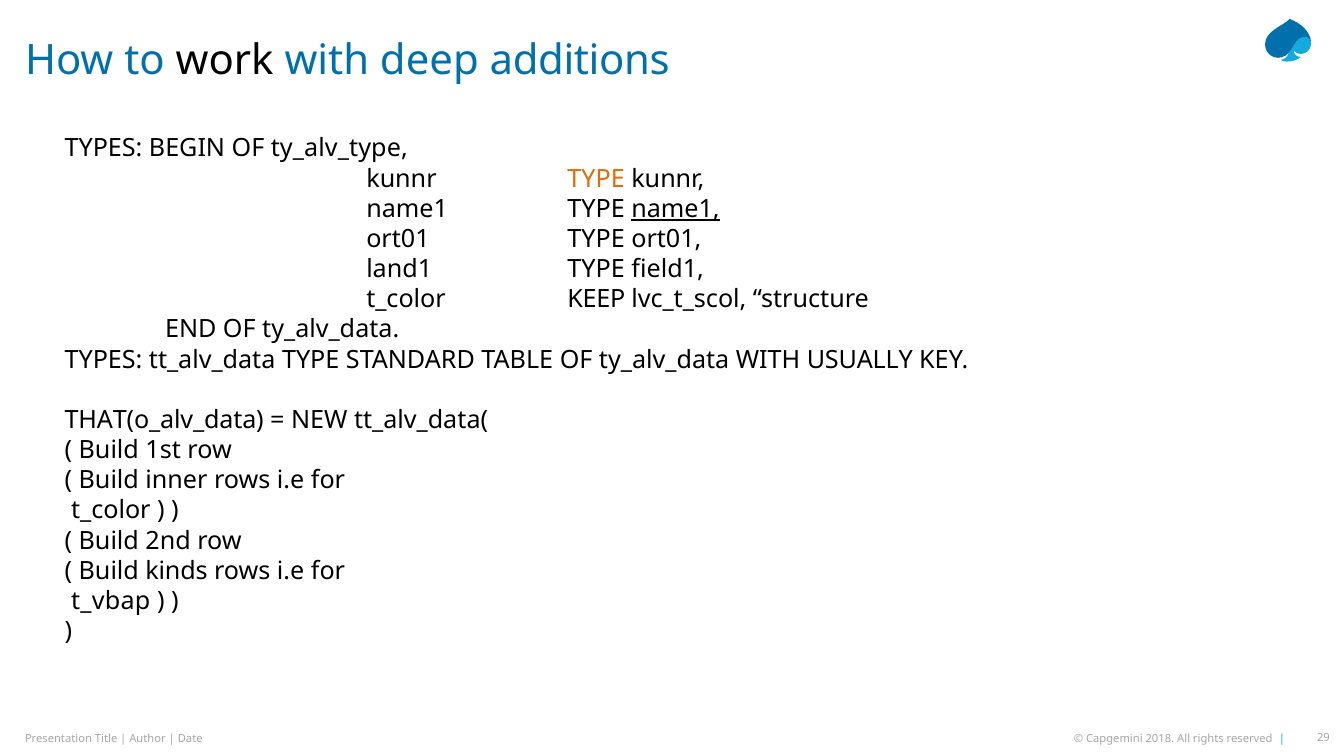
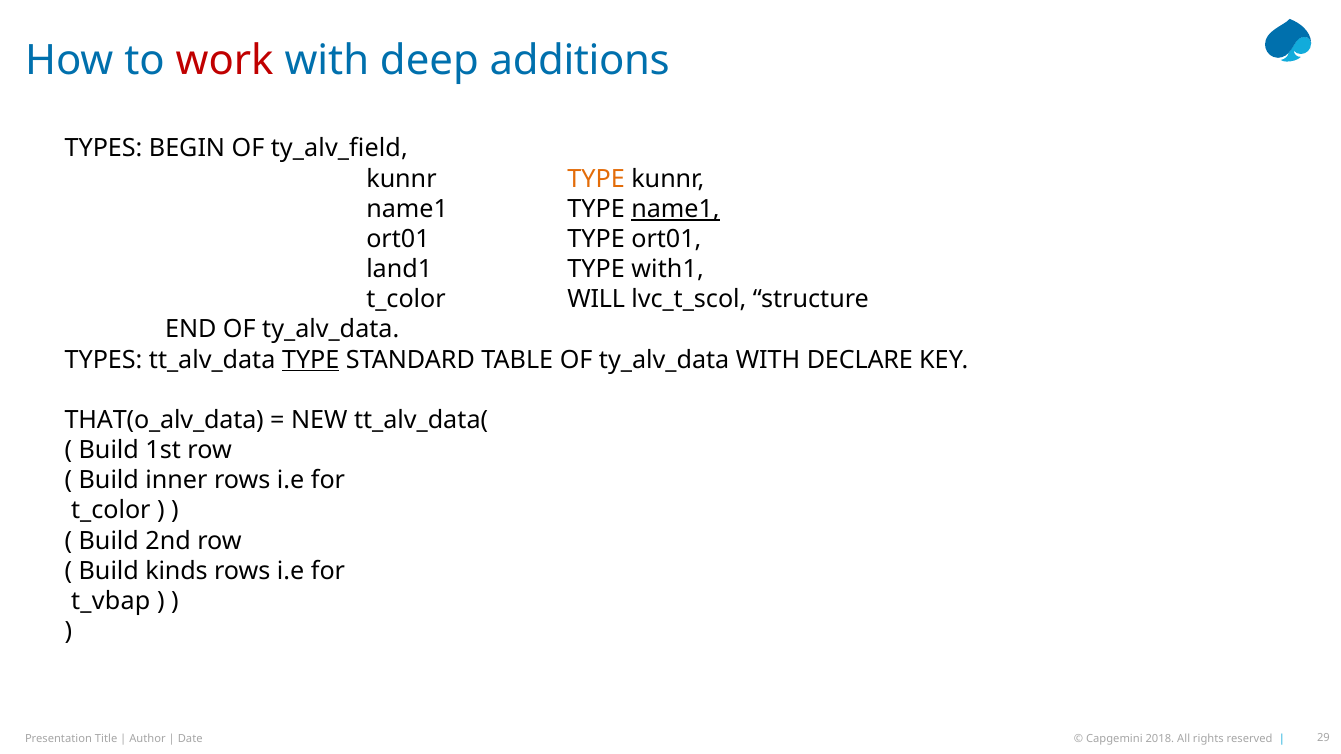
work colour: black -> red (225, 60)
ty_alv_type: ty_alv_type -> ty_alv_field (339, 149)
field1: field1 -> with1 (668, 269)
KEEP: KEEP -> WILL (596, 300)
TYPE underline: none -> present (311, 360)
USUALLY: USUALLY -> DECLARE (860, 360)
